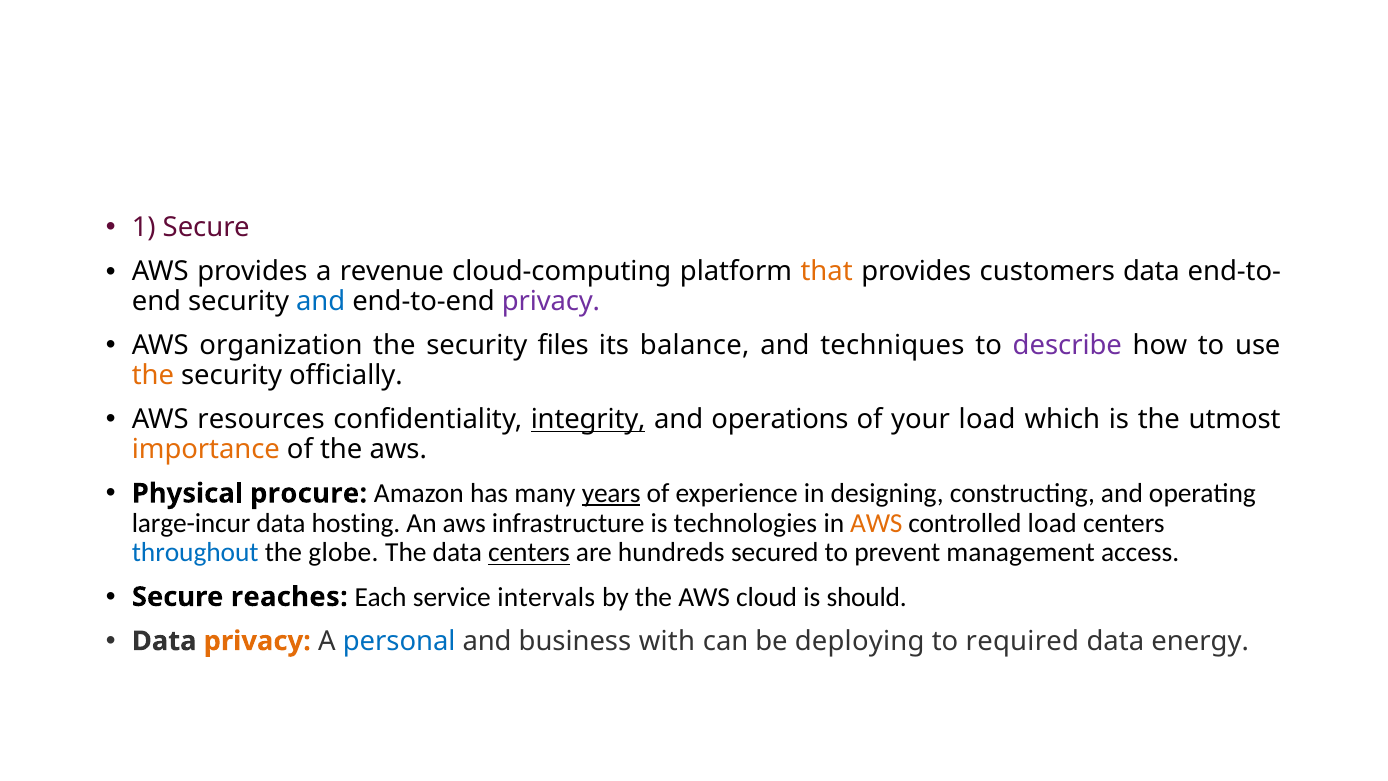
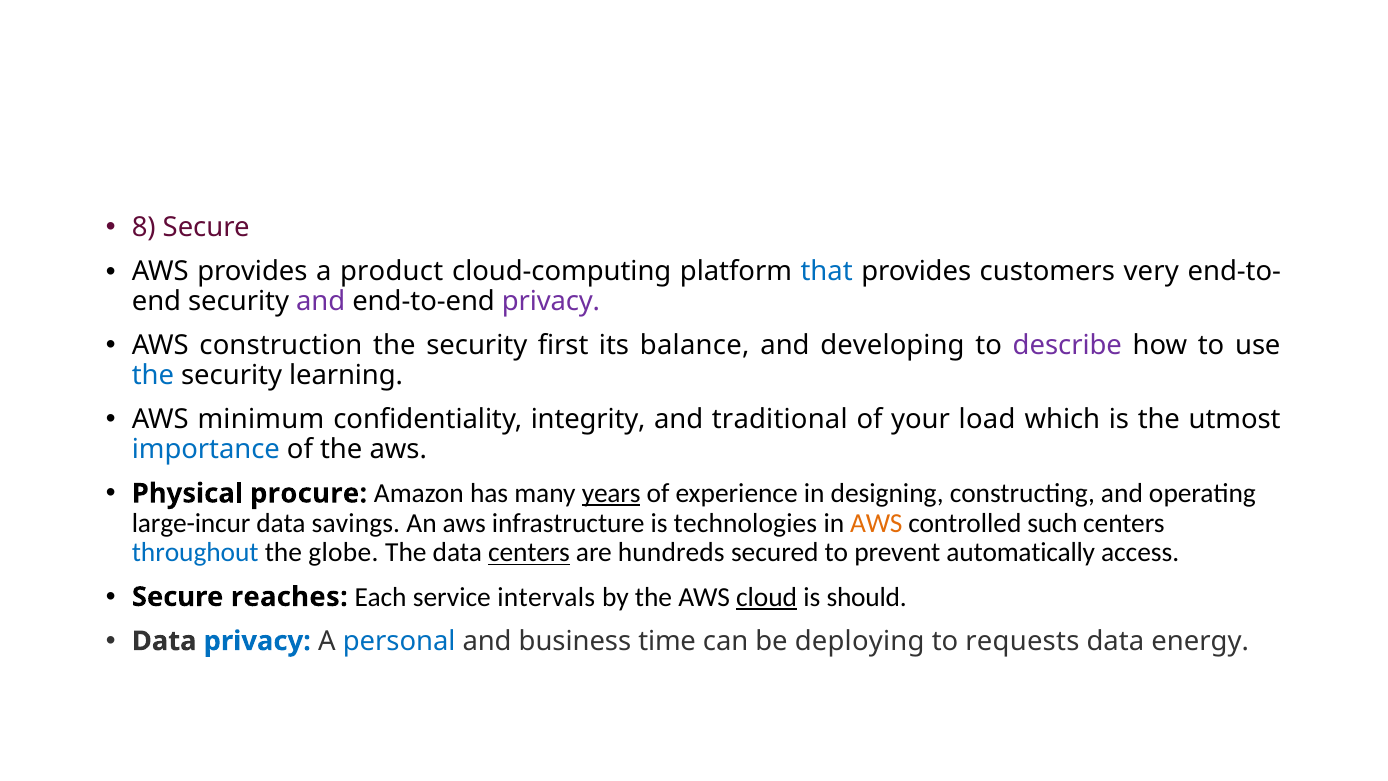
1: 1 -> 8 (144, 228)
revenue: revenue -> product (392, 272)
that colour: orange -> blue (827, 272)
customers data: data -> very (1151, 272)
and colour: blue -> purple (321, 302)
organization: organization -> construction (281, 346)
files: files -> first (563, 346)
techniques: techniques -> developing (892, 346)
the colour: orange -> blue (153, 375)
officially: officially -> learning (346, 375)
resources: resources -> minimum (261, 419)
integrity underline: present -> none (588, 419)
operations: operations -> traditional (780, 419)
importance colour: orange -> blue (206, 449)
hosting: hosting -> savings (356, 523)
controlled load: load -> such (1052, 523)
management: management -> automatically (1021, 553)
cloud underline: none -> present (767, 597)
privacy colour: orange -> blue (257, 641)
with: with -> time (667, 641)
required: required -> requests (1022, 641)
